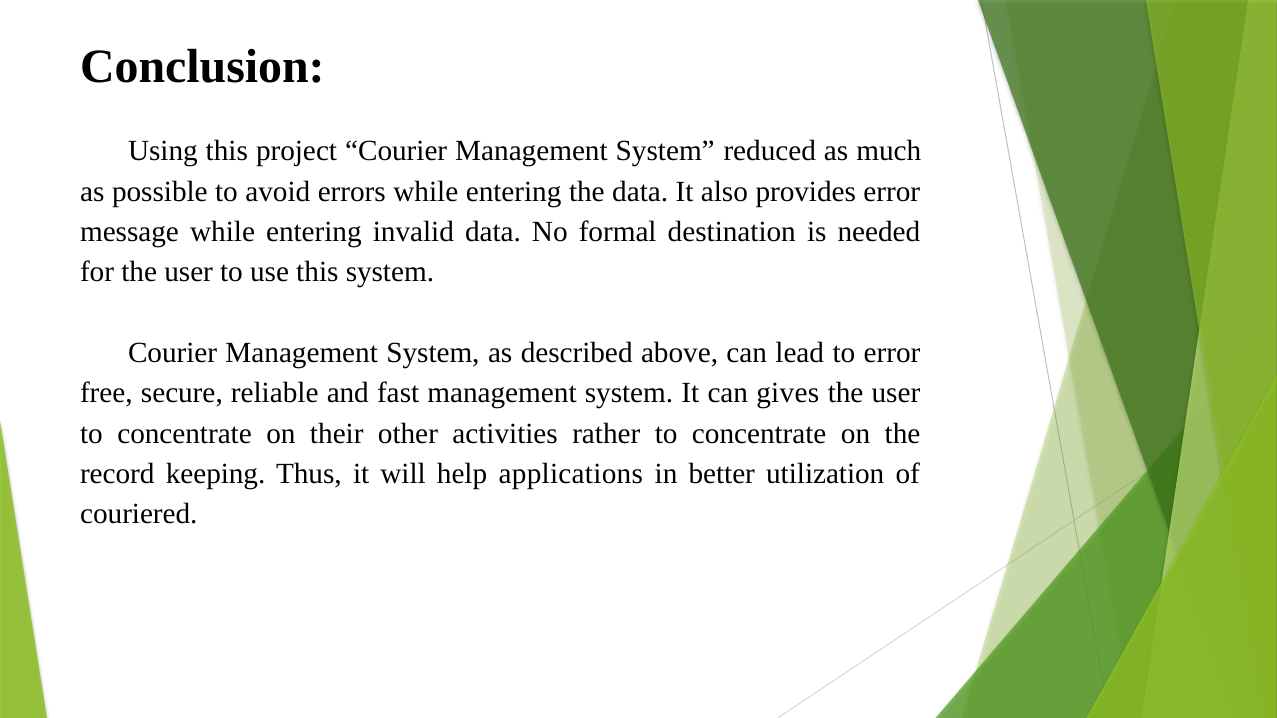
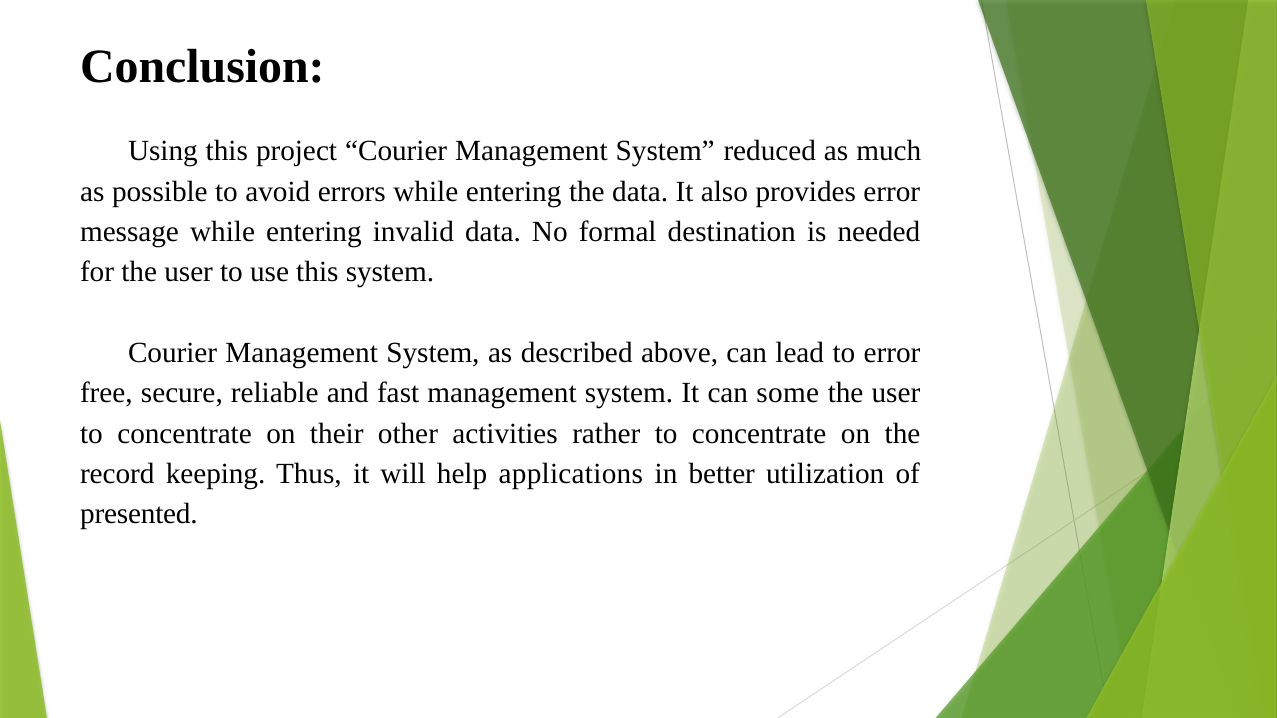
gives: gives -> some (788, 393)
couriered: couriered -> presented (139, 514)
